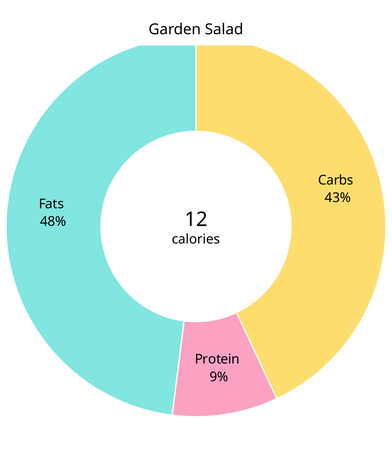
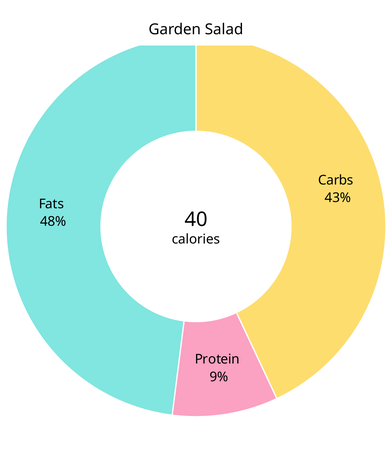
12: 12 -> 40 (196, 219)
